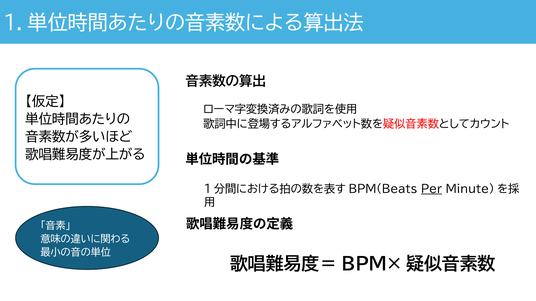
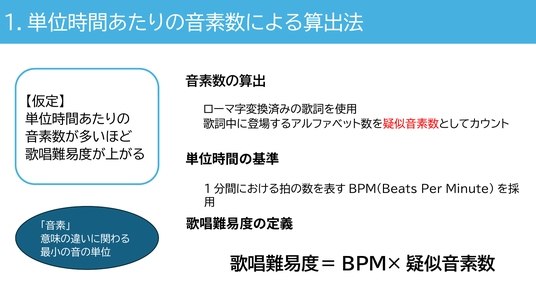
Per underline: present -> none (431, 189)
